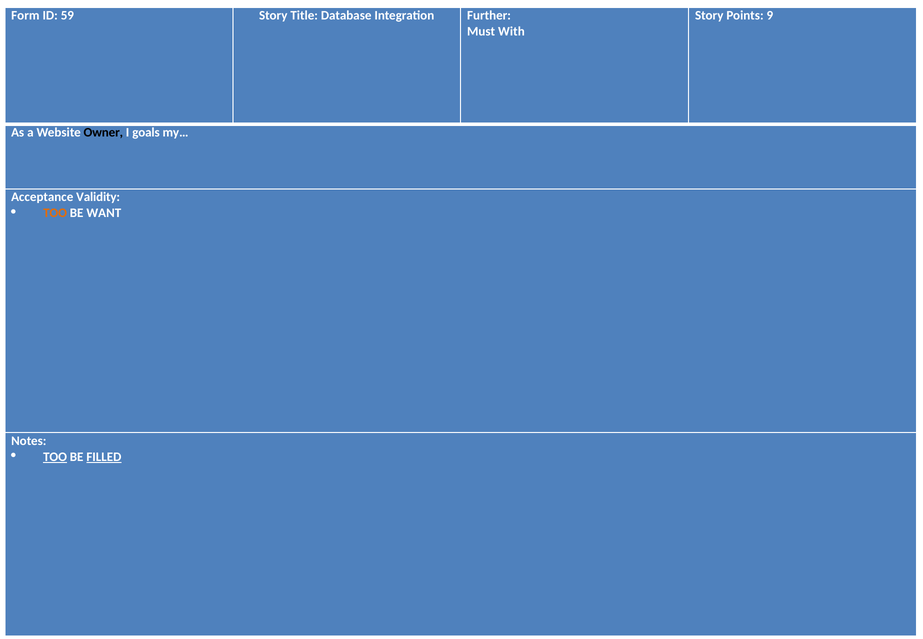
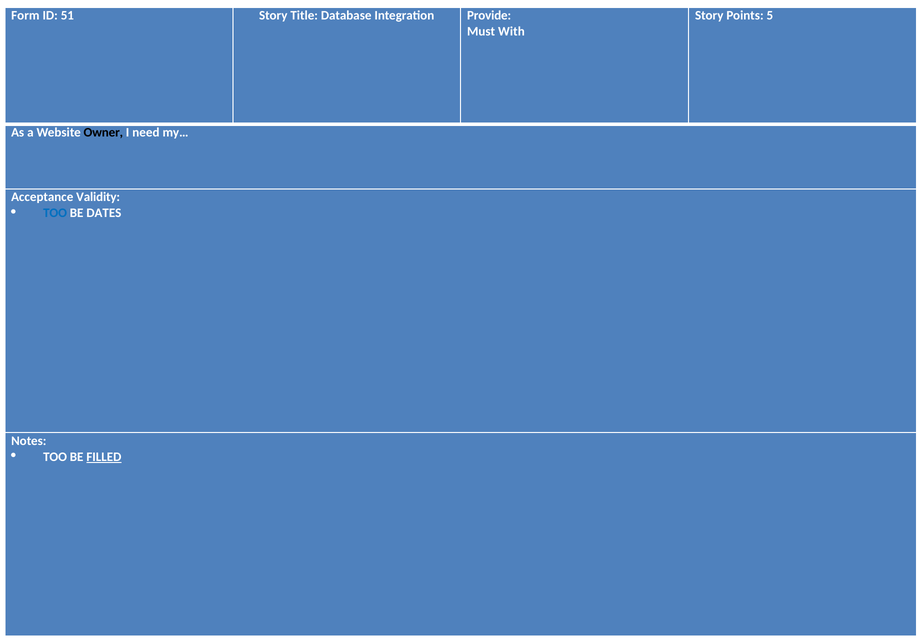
59: 59 -> 51 (67, 15)
Further: Further -> Provide (489, 15)
9: 9 -> 5 (770, 15)
goals: goals -> need (146, 132)
TOO colour: orange -> blue (55, 213)
WANT: WANT -> DATES (104, 213)
TOO underline: present -> none (55, 457)
